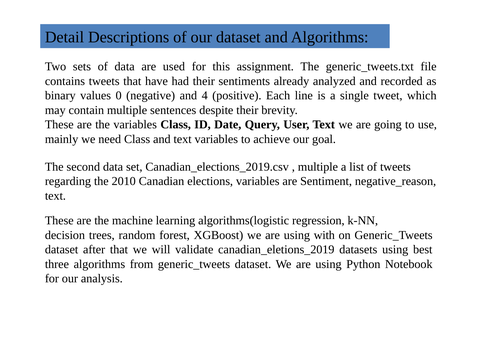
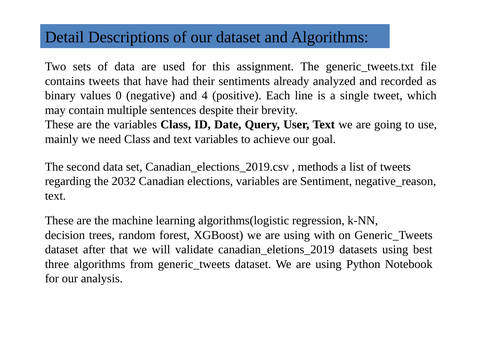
multiple: multiple -> methods (318, 167)
2010: 2010 -> 2032 (124, 181)
